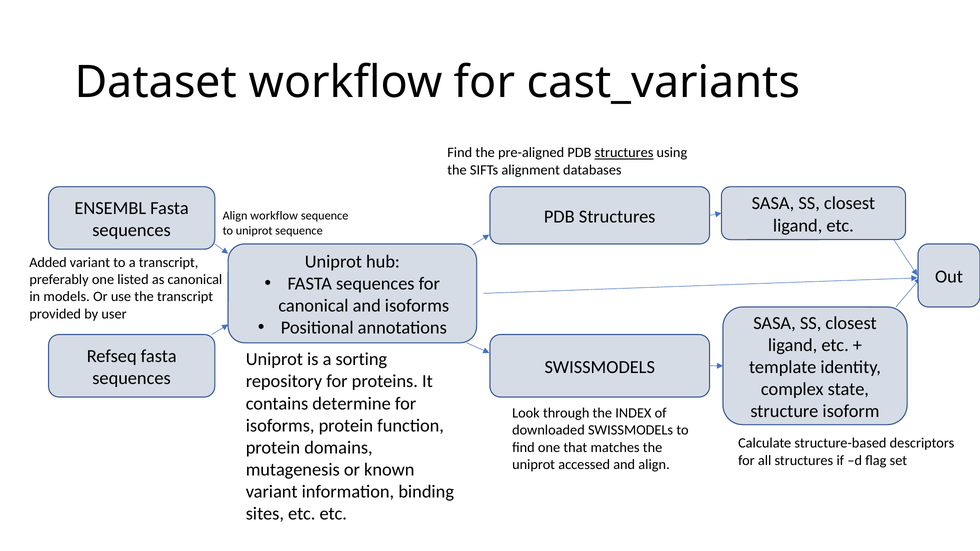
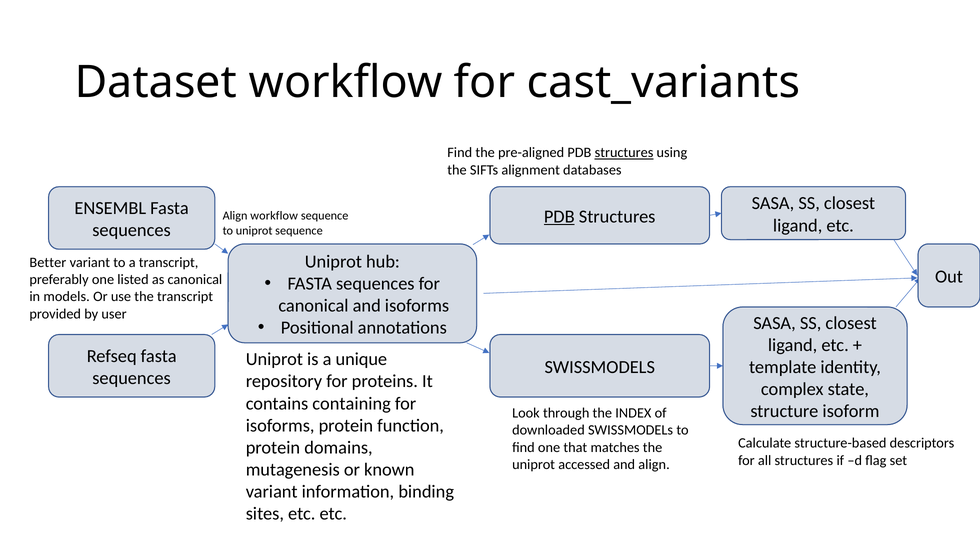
PDB underline: none -> present (559, 217)
Added: Added -> Better (48, 263)
sorting: sorting -> unique (361, 360)
determine: determine -> containing (352, 404)
